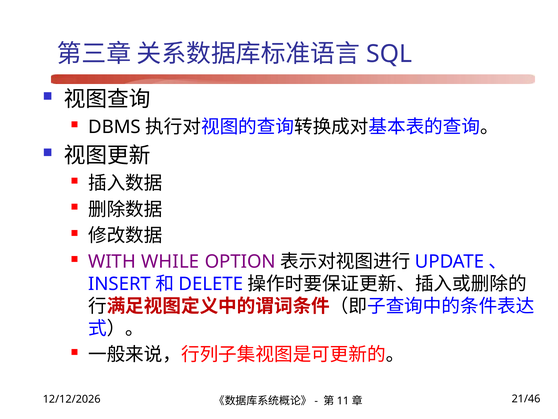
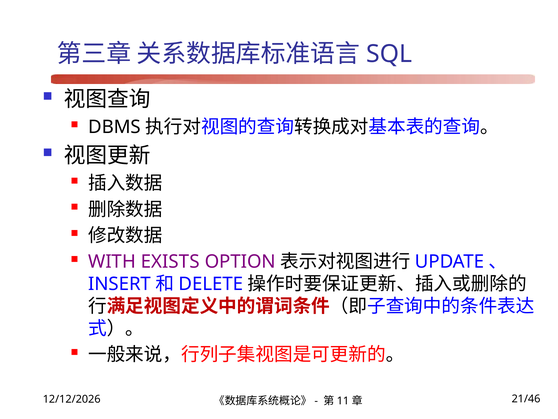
WHILE: WHILE -> EXISTS (170, 261)
